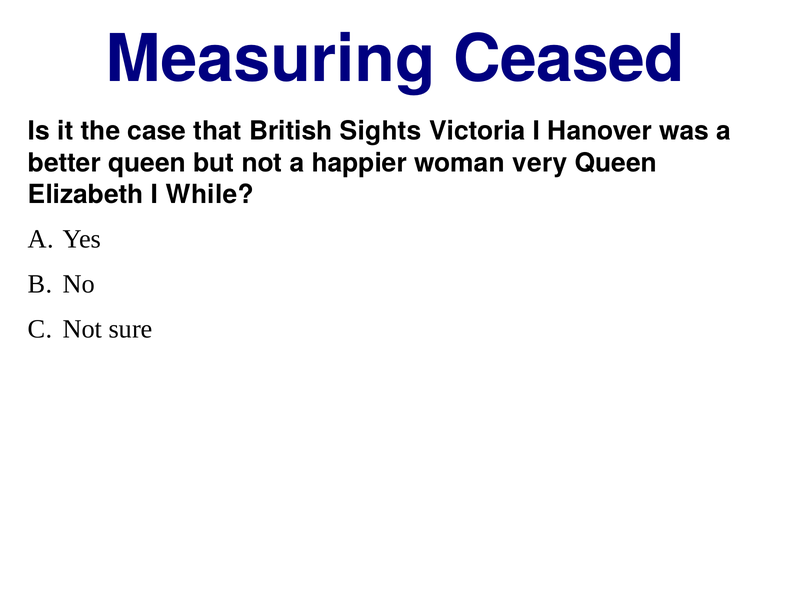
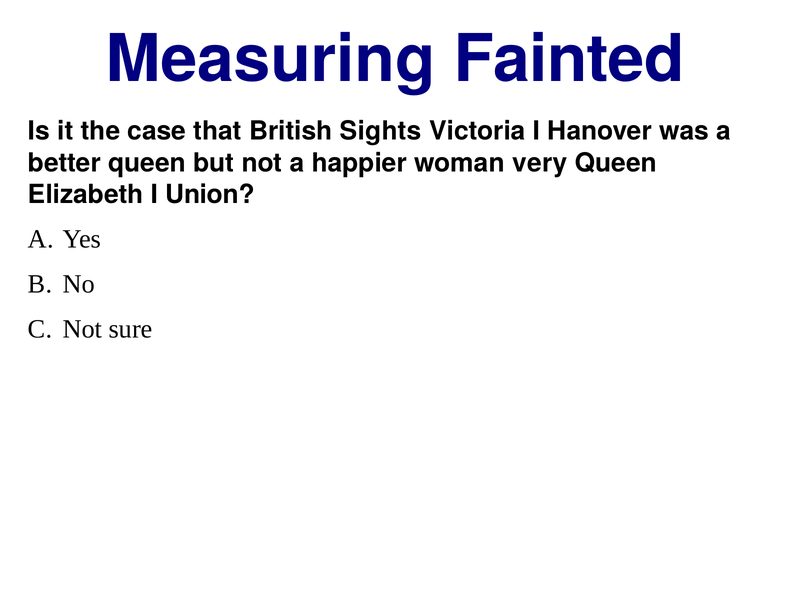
Ceased: Ceased -> Fainted (569, 59)
While: While -> Union (210, 195)
